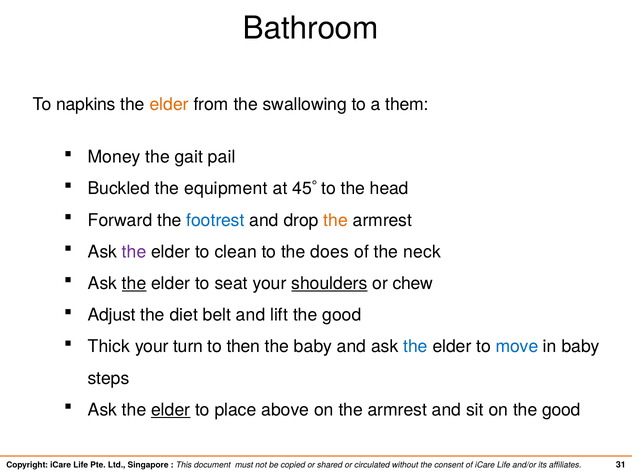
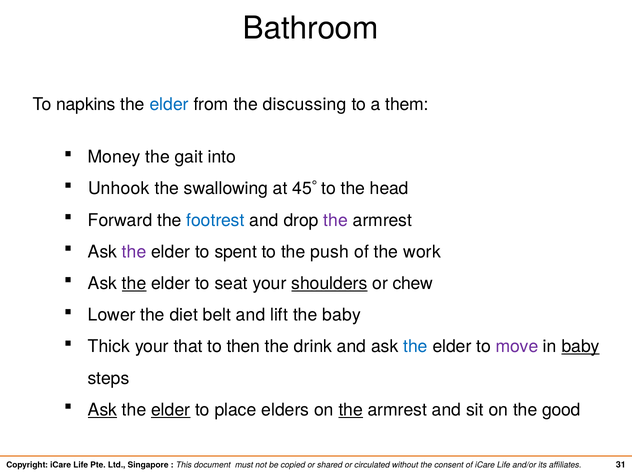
elder colour: orange -> blue (169, 104)
swallowing: swallowing -> discussing (305, 104)
pail: pail -> into (222, 157)
Buckled: Buckled -> Unhook (119, 189)
equipment: equipment -> swallowing (226, 189)
the colour: orange -> purple (336, 220)
clean: clean -> spent (236, 252)
does: does -> push (330, 252)
neck: neck -> work (422, 252)
Adjust: Adjust -> Lower (112, 315)
lift the good: good -> baby (342, 315)
turn: turn -> that (188, 347)
the baby: baby -> drink (313, 347)
move colour: blue -> purple (517, 347)
baby underline: none -> present (581, 347)
Ask underline: none -> present (102, 410)
above: above -> elders (285, 410)
the underline: none -> present (351, 410)
